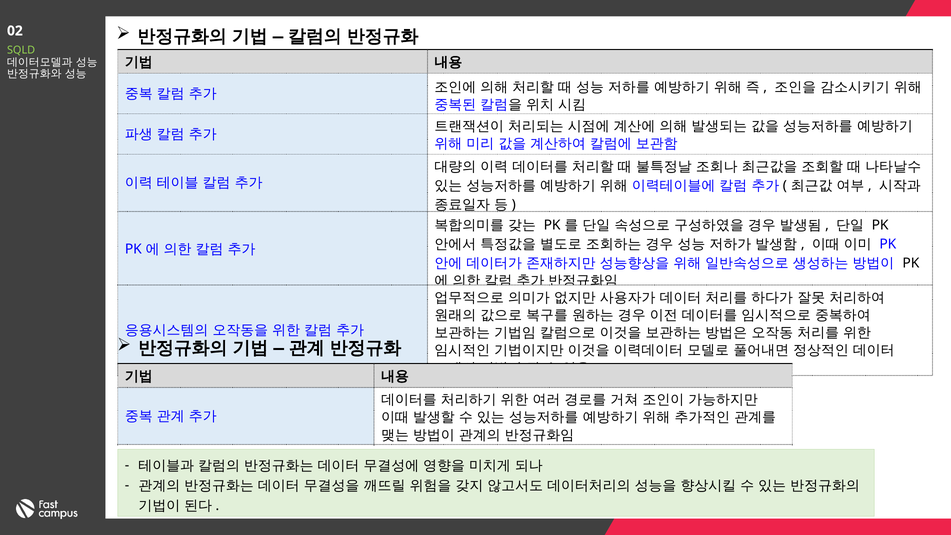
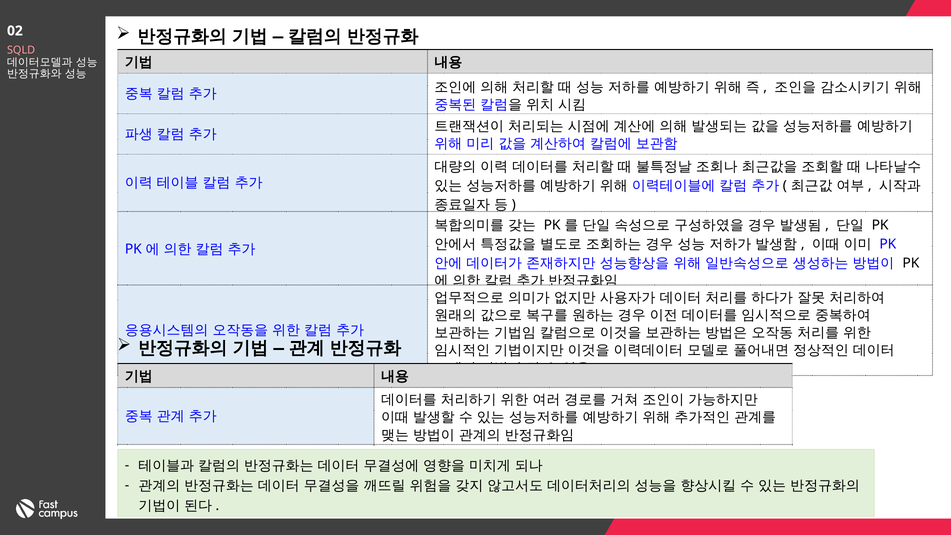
SQLD colour: light green -> pink (21, 50)
